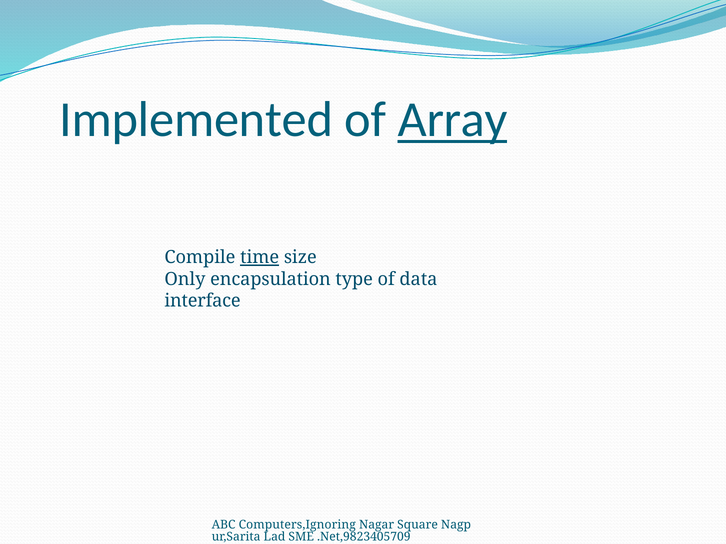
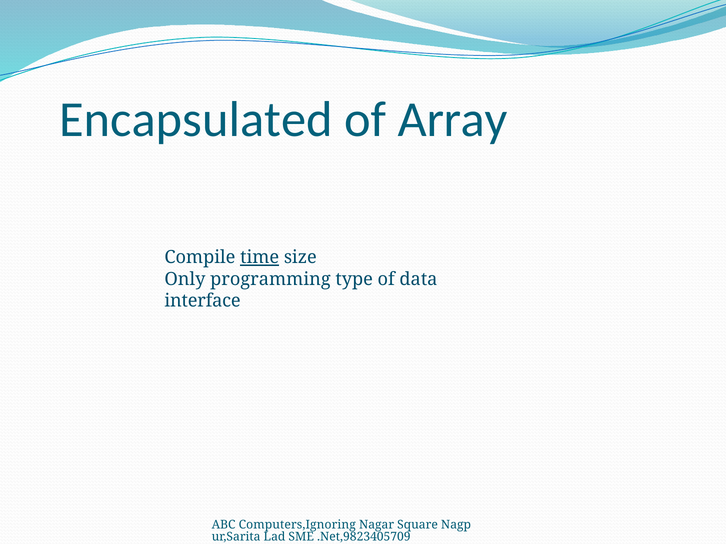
Implemented: Implemented -> Encapsulated (196, 120)
Array underline: present -> none (453, 120)
encapsulation: encapsulation -> programming (270, 279)
